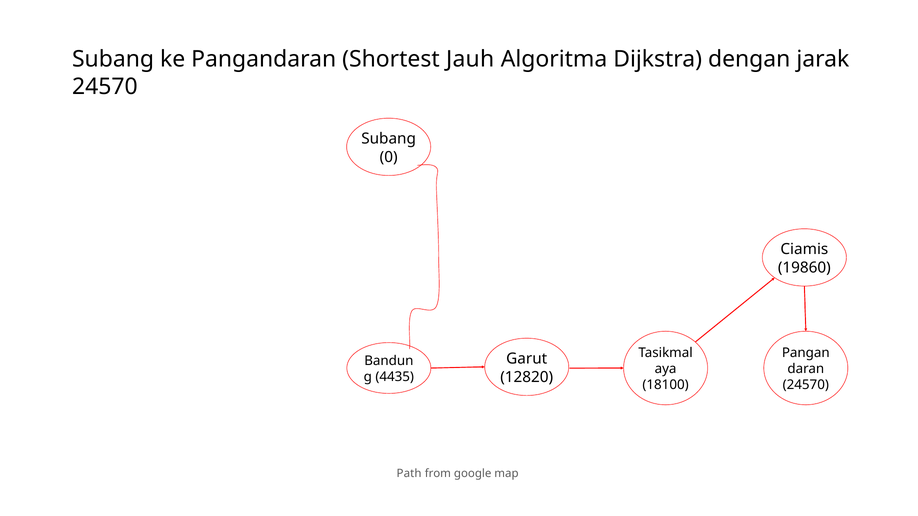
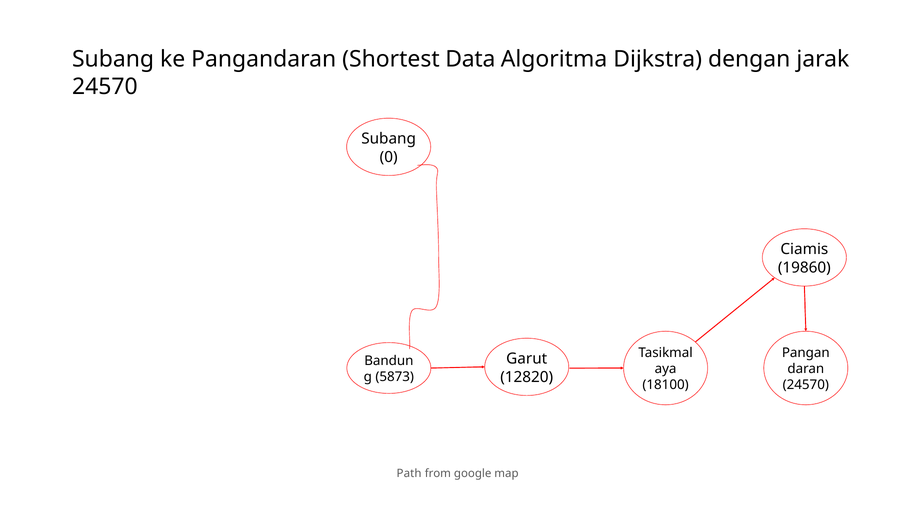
Jauh: Jauh -> Data (470, 59)
4435: 4435 -> 5873 (395, 377)
